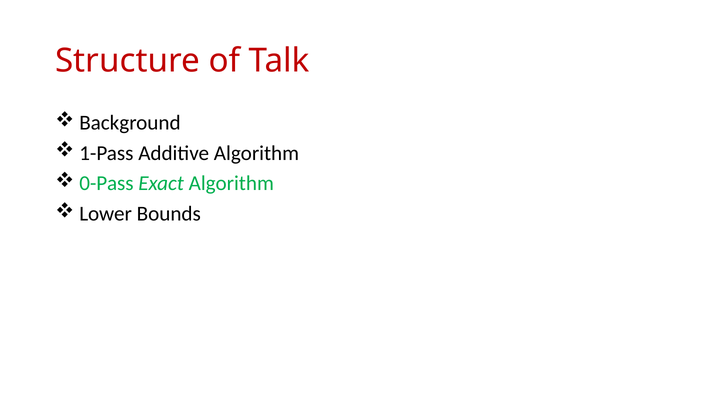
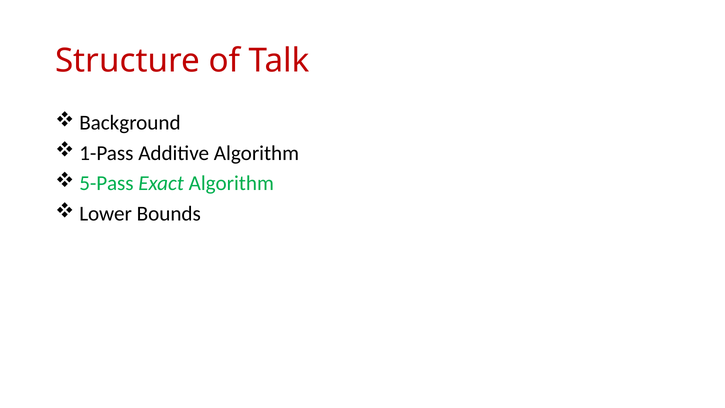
0-Pass: 0-Pass -> 5-Pass (106, 183)
